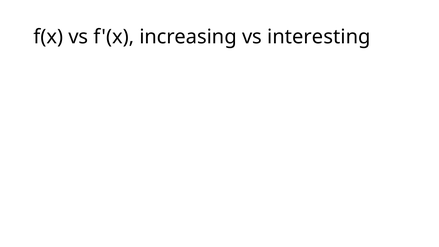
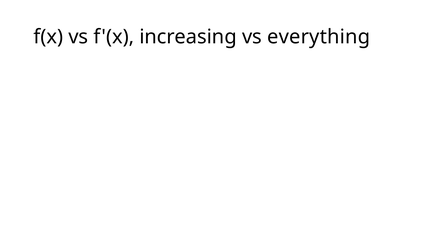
interesting: interesting -> everything (319, 37)
